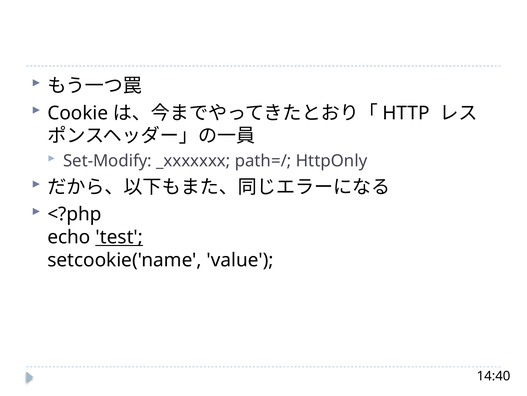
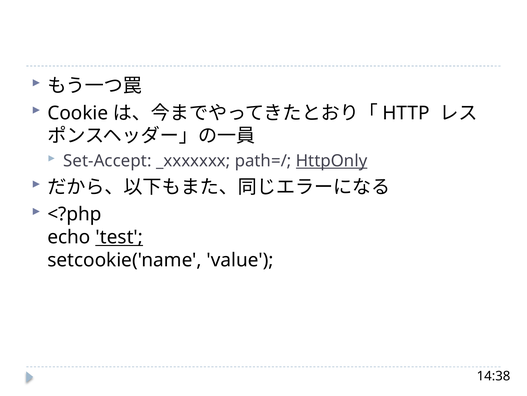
Set-Modify: Set-Modify -> Set-Accept (107, 161)
HttpOnly underline: none -> present (332, 161)
14:40: 14:40 -> 14:38 (494, 375)
